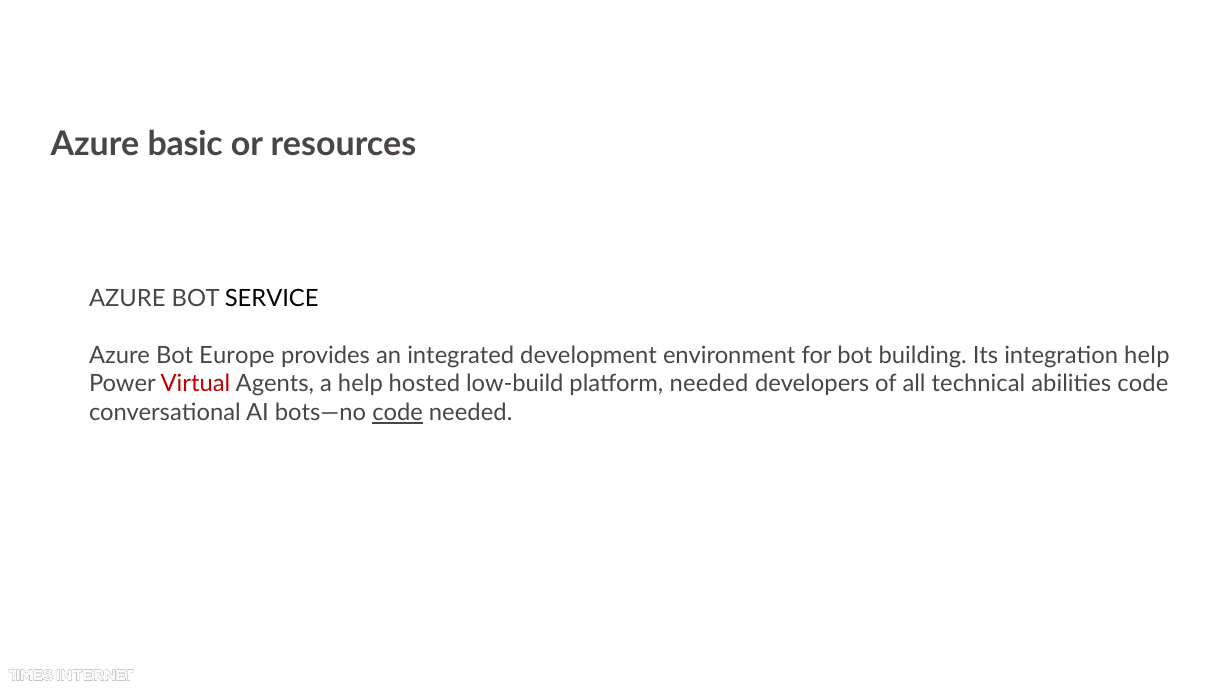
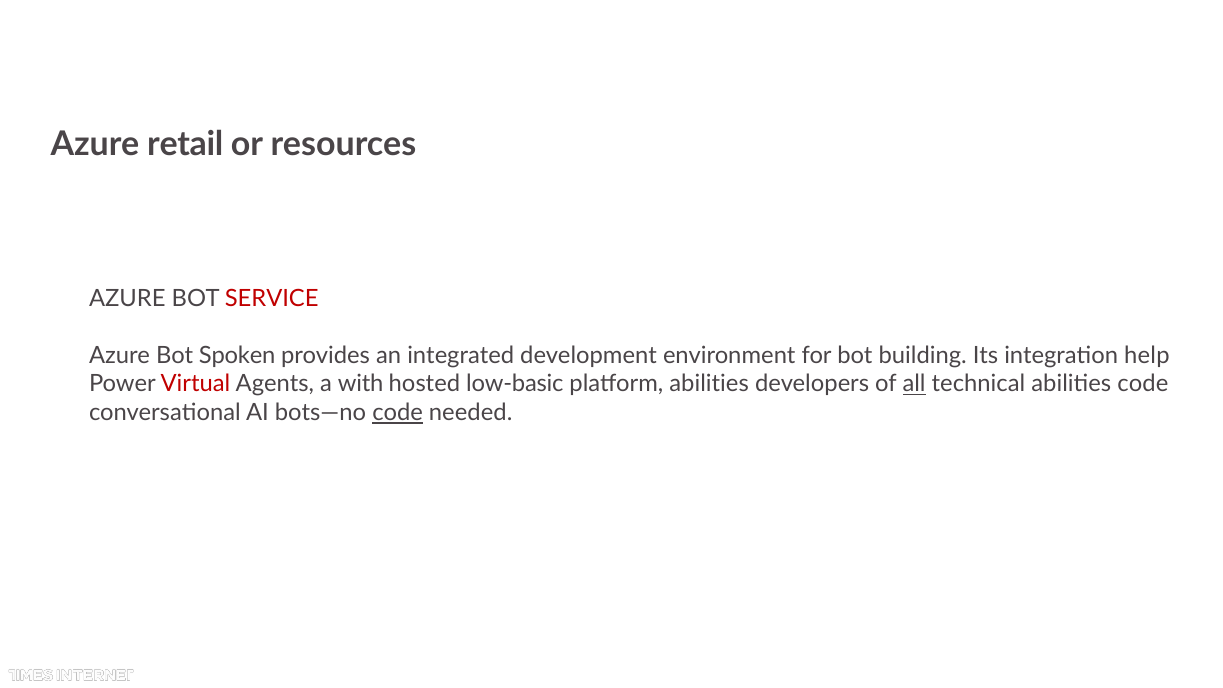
basic: basic -> retail (185, 144)
SERVICE colour: black -> red (272, 298)
Europe: Europe -> Spoken (237, 355)
a help: help -> with (361, 384)
low-build: low-build -> low-basic (515, 384)
platform needed: needed -> abilities (709, 384)
all underline: none -> present (914, 384)
